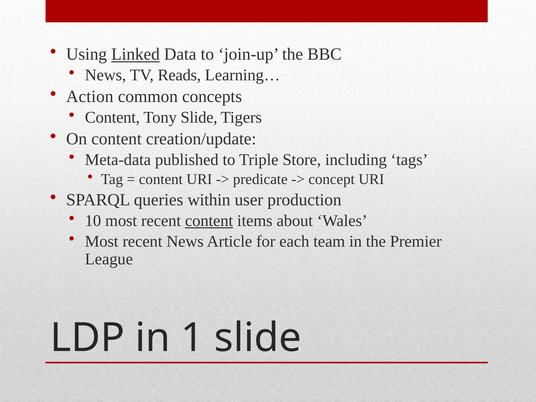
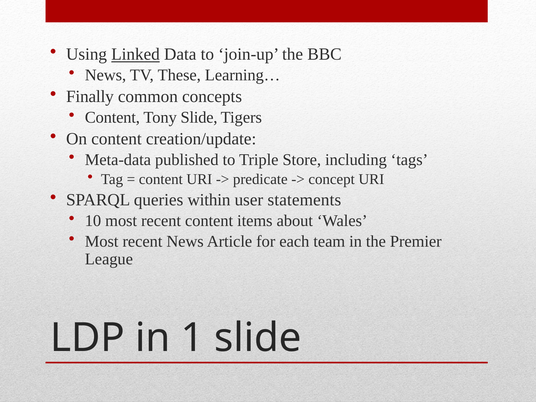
Reads: Reads -> These (179, 75)
Action: Action -> Finally (90, 97)
production: production -> statements (304, 200)
content underline: present -> none (209, 221)
